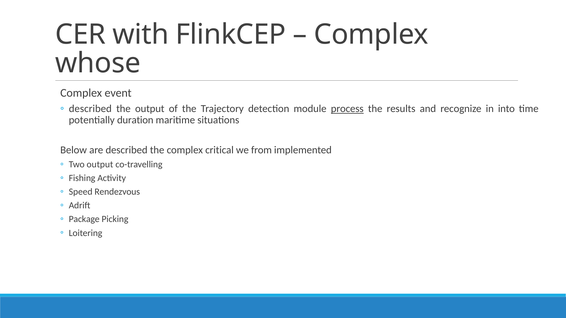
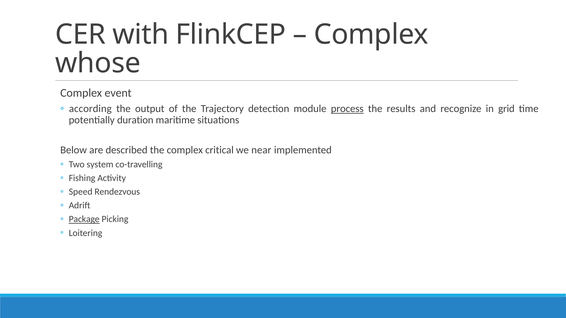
described: described -> according (90, 109)
into: into -> grid (506, 109)
from: from -> near (261, 150)
Two output: output -> system (100, 165)
Package underline: none -> present (84, 219)
